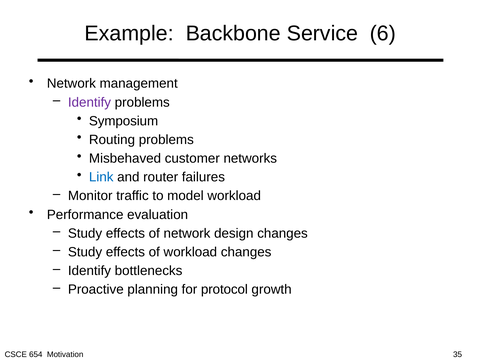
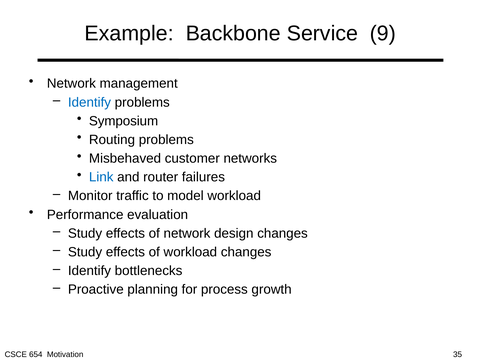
6: 6 -> 9 (383, 34)
Identify colour: purple -> blue (89, 102)
protocol: protocol -> process (224, 289)
